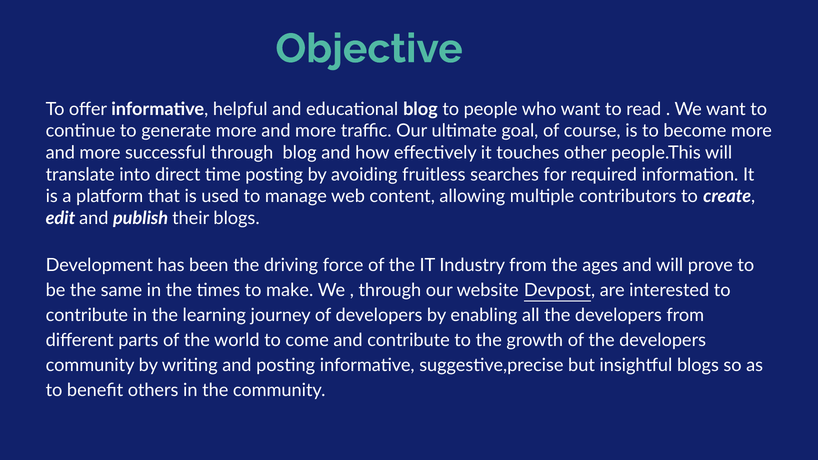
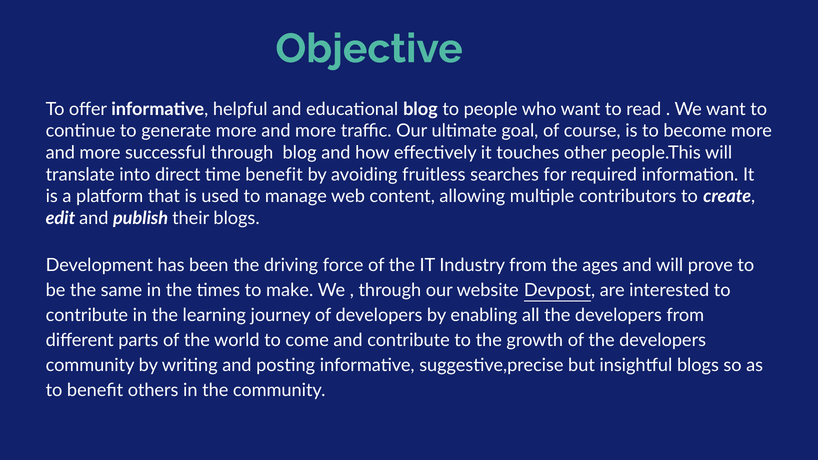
time posting: posting -> benefit (274, 175)
